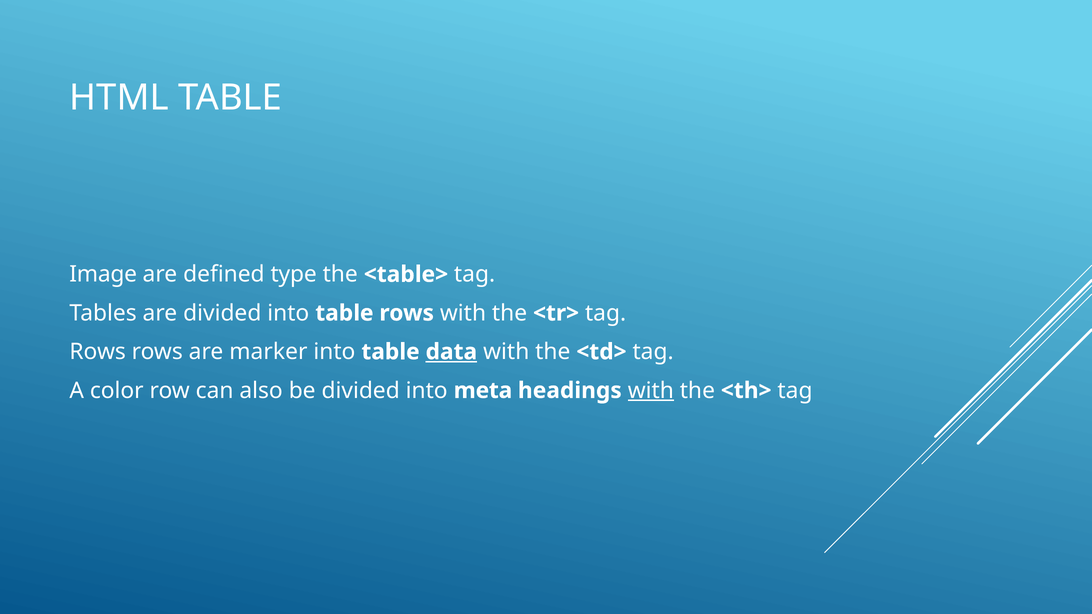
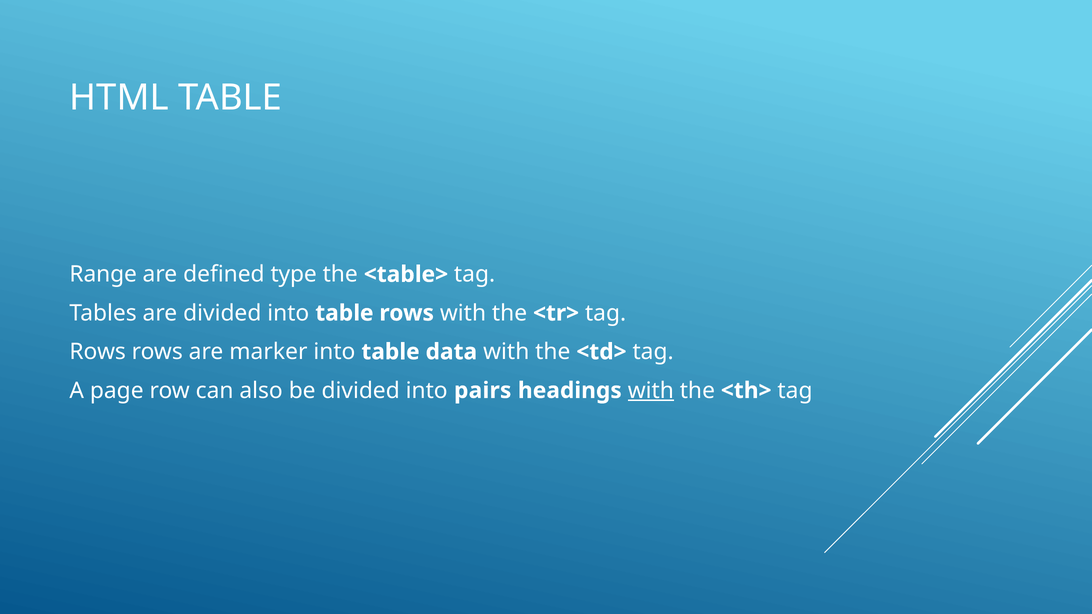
Image: Image -> Range (103, 274)
data underline: present -> none (451, 352)
color: color -> page (117, 391)
meta: meta -> pairs (483, 391)
